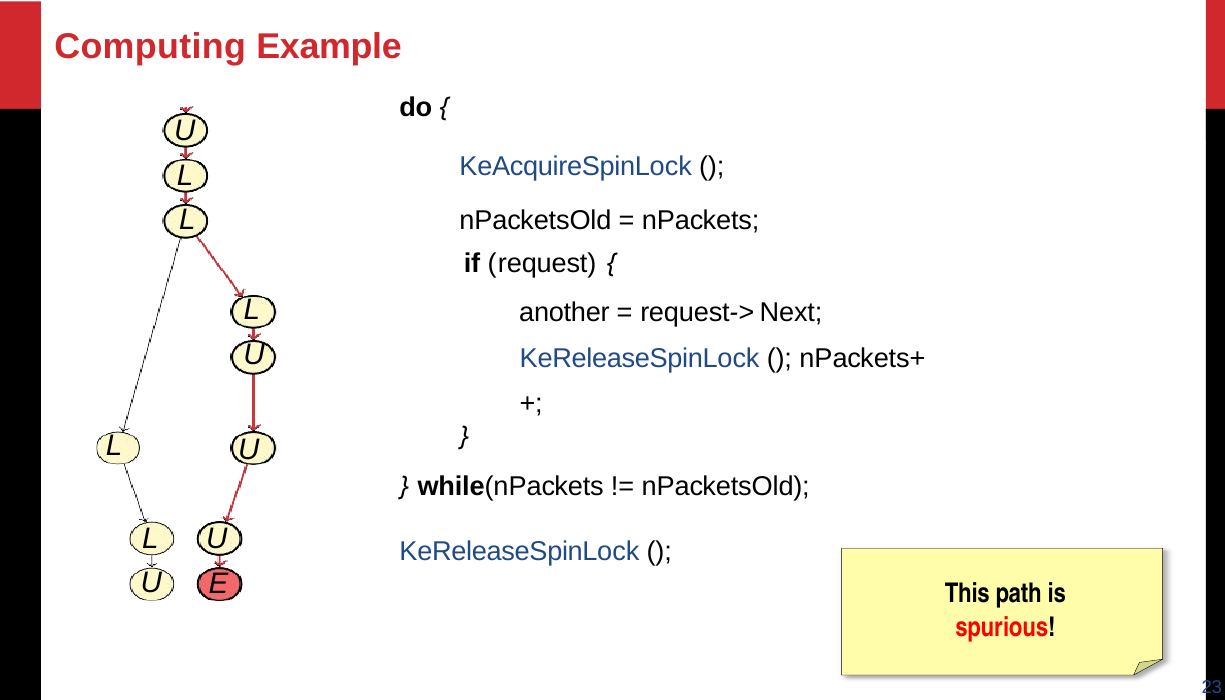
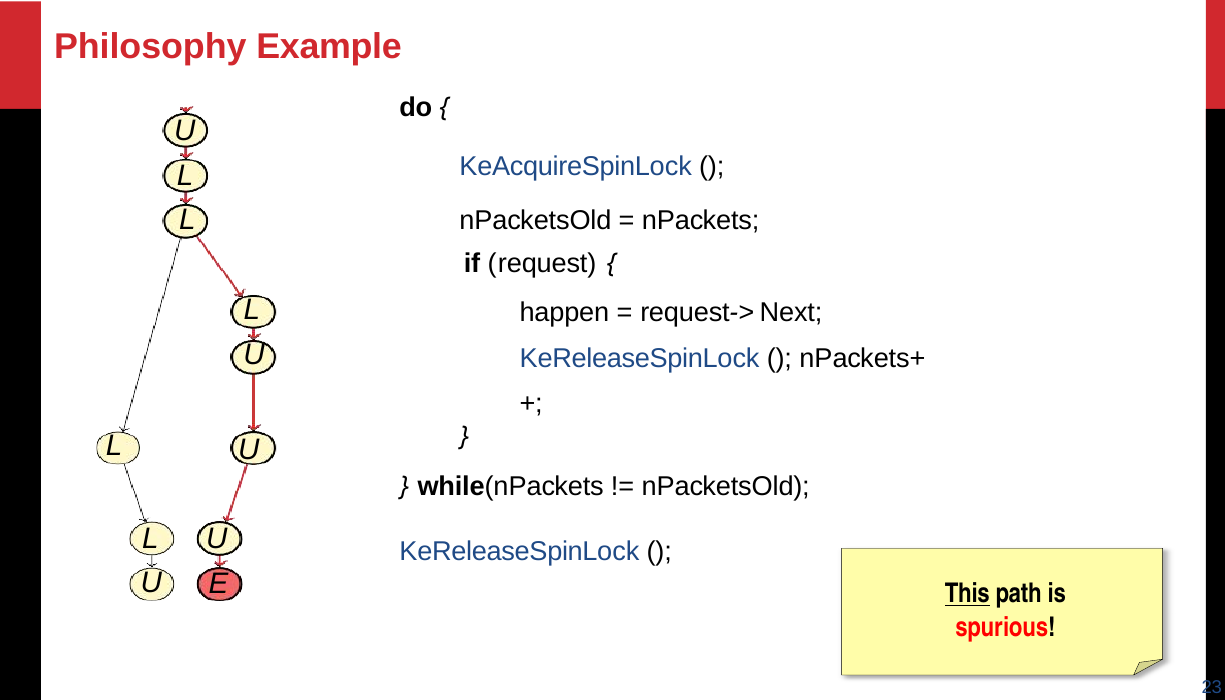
Computing: Computing -> Philosophy (150, 47)
another: another -> happen (564, 312)
This underline: none -> present (967, 594)
